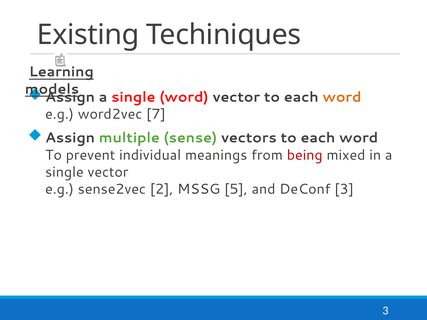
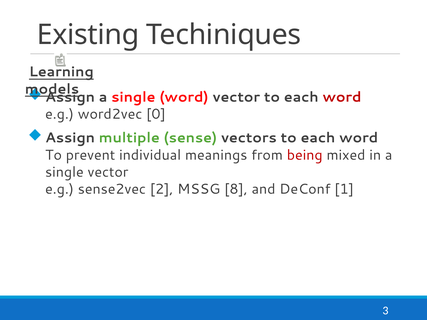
word colour: orange -> red (342, 97)
7: 7 -> 0 (156, 114)
5: 5 -> 8 (236, 189)
DeConf 3: 3 -> 1 (344, 189)
